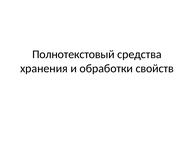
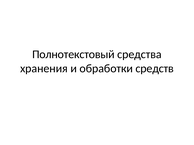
свойств: свойств -> средств (155, 69)
